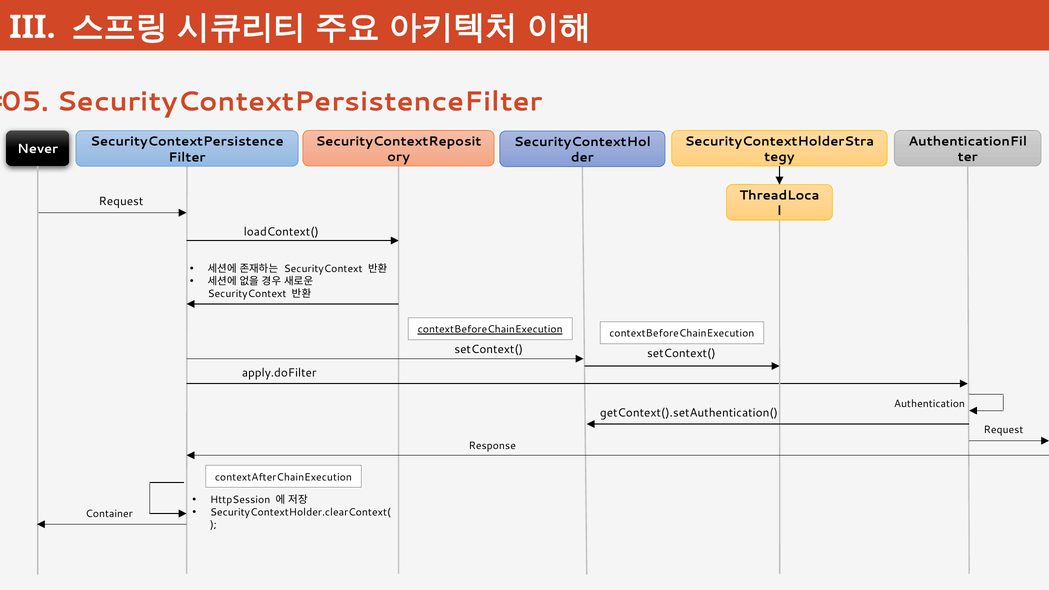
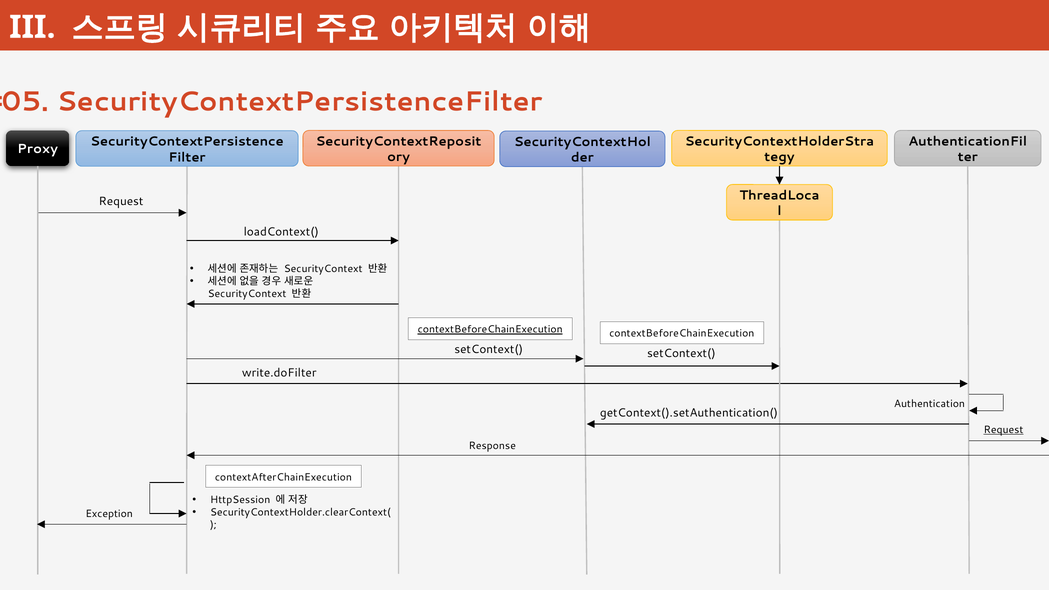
Never: Never -> Proxy (38, 149)
apply.doFilter: apply.doFilter -> write.doFilter (279, 373)
Request underline: none -> present (1003, 430)
Container: Container -> Exception (109, 514)
